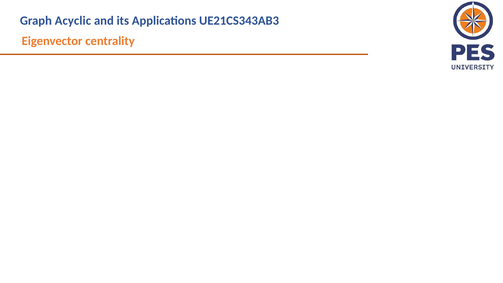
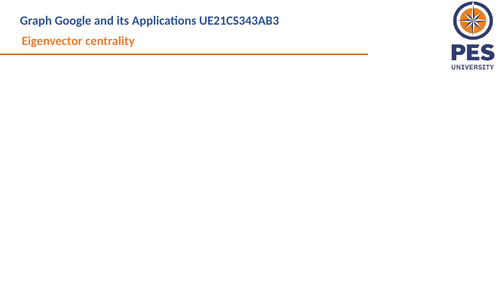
Acyclic: Acyclic -> Google (73, 21)
